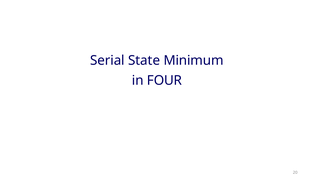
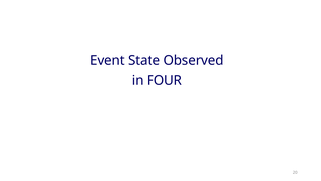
Serial: Serial -> Event (107, 60)
Minimum: Minimum -> Observed (194, 60)
